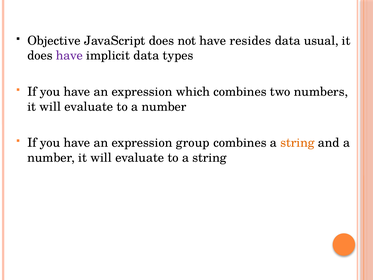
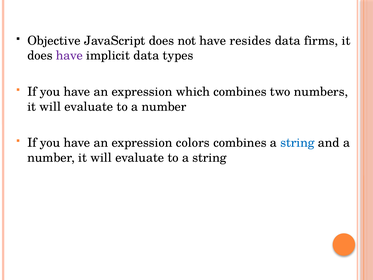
usual: usual -> firms (321, 41)
group: group -> colors (193, 143)
string colour: orange -> blue (297, 143)
